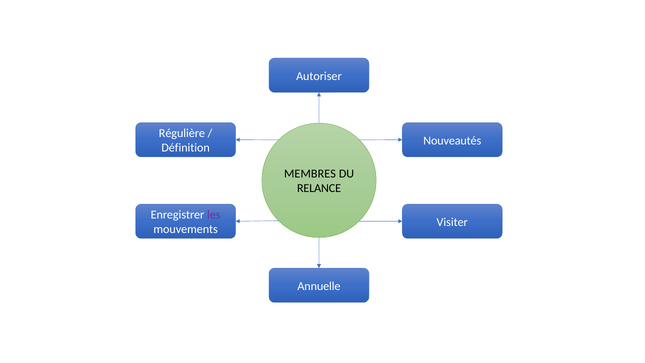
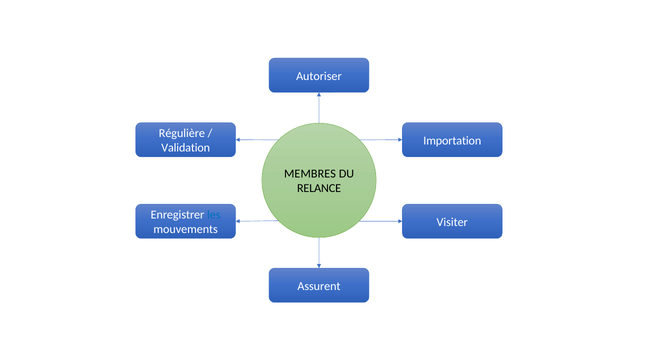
Nouveautés: Nouveautés -> Importation (452, 140)
Définition: Définition -> Validation (186, 148)
les colour: purple -> blue (214, 215)
Annuelle: Annuelle -> Assurent (319, 286)
